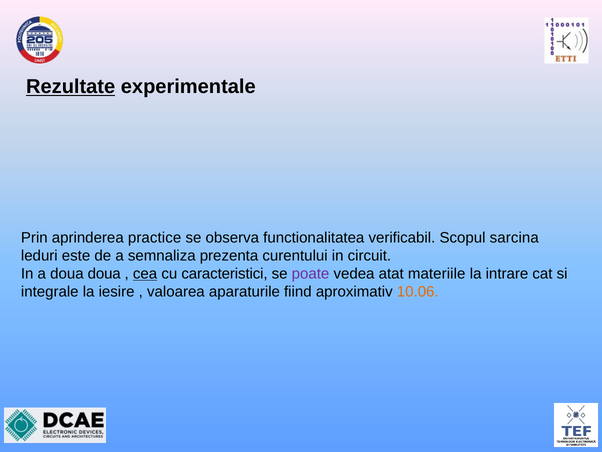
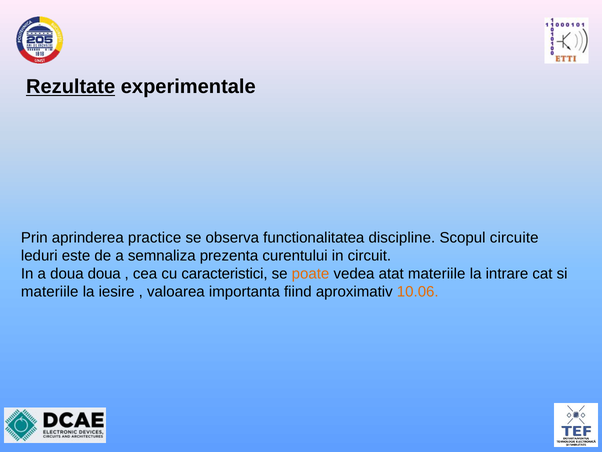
verificabil: verificabil -> discipline (402, 237)
sarcina: sarcina -> circuite (514, 237)
cea underline: present -> none (145, 273)
poate colour: purple -> orange (310, 273)
integrale: integrale -> materiile (50, 291)
aparaturile: aparaturile -> importanta (244, 291)
